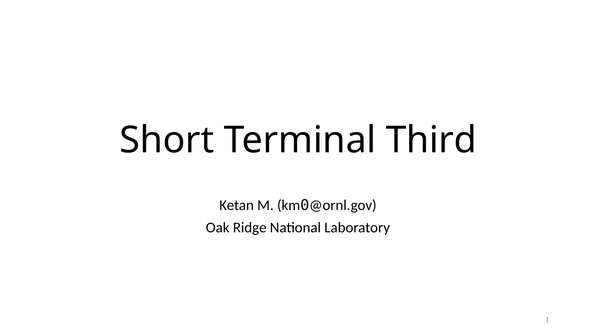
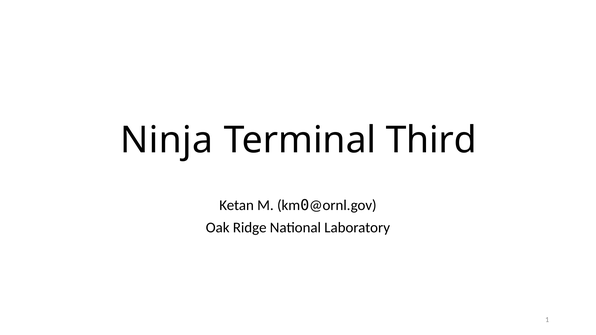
Short: Short -> Ninja (167, 140)
